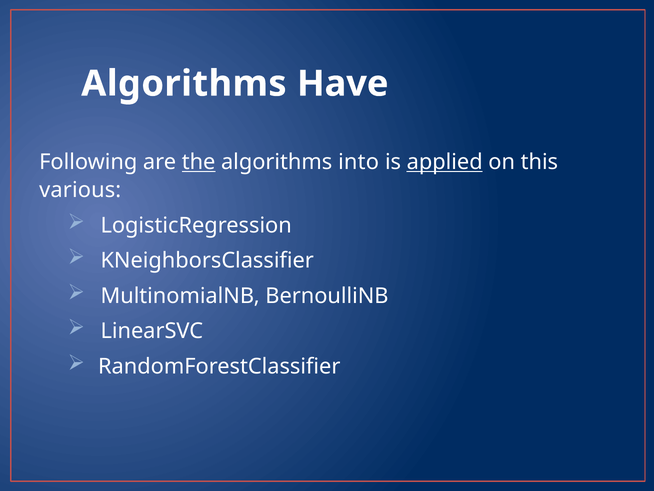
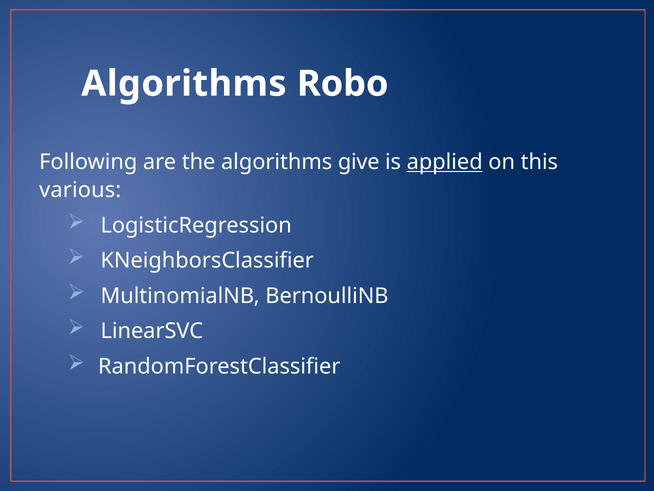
Have: Have -> Robo (343, 84)
the underline: present -> none (199, 162)
into: into -> give (359, 162)
